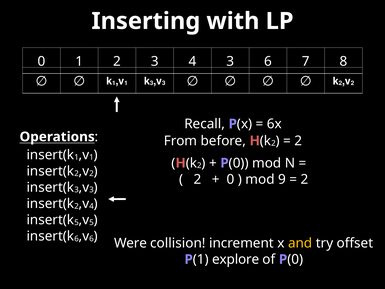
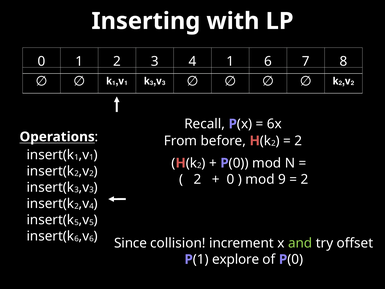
4 3: 3 -> 1 (230, 61)
Were: Were -> Since (131, 243)
and colour: yellow -> light green (300, 243)
